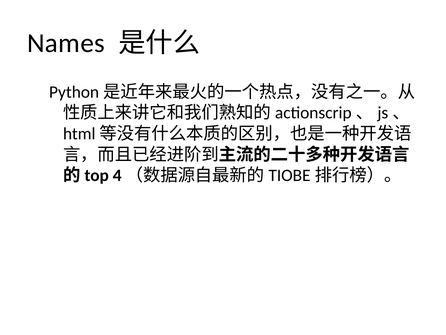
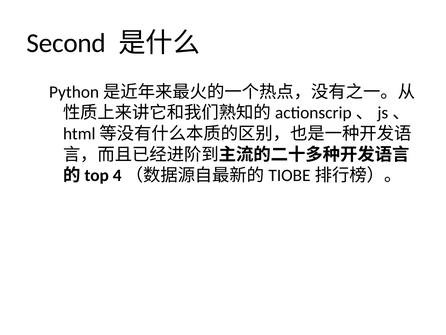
Names: Names -> Second (66, 43)
